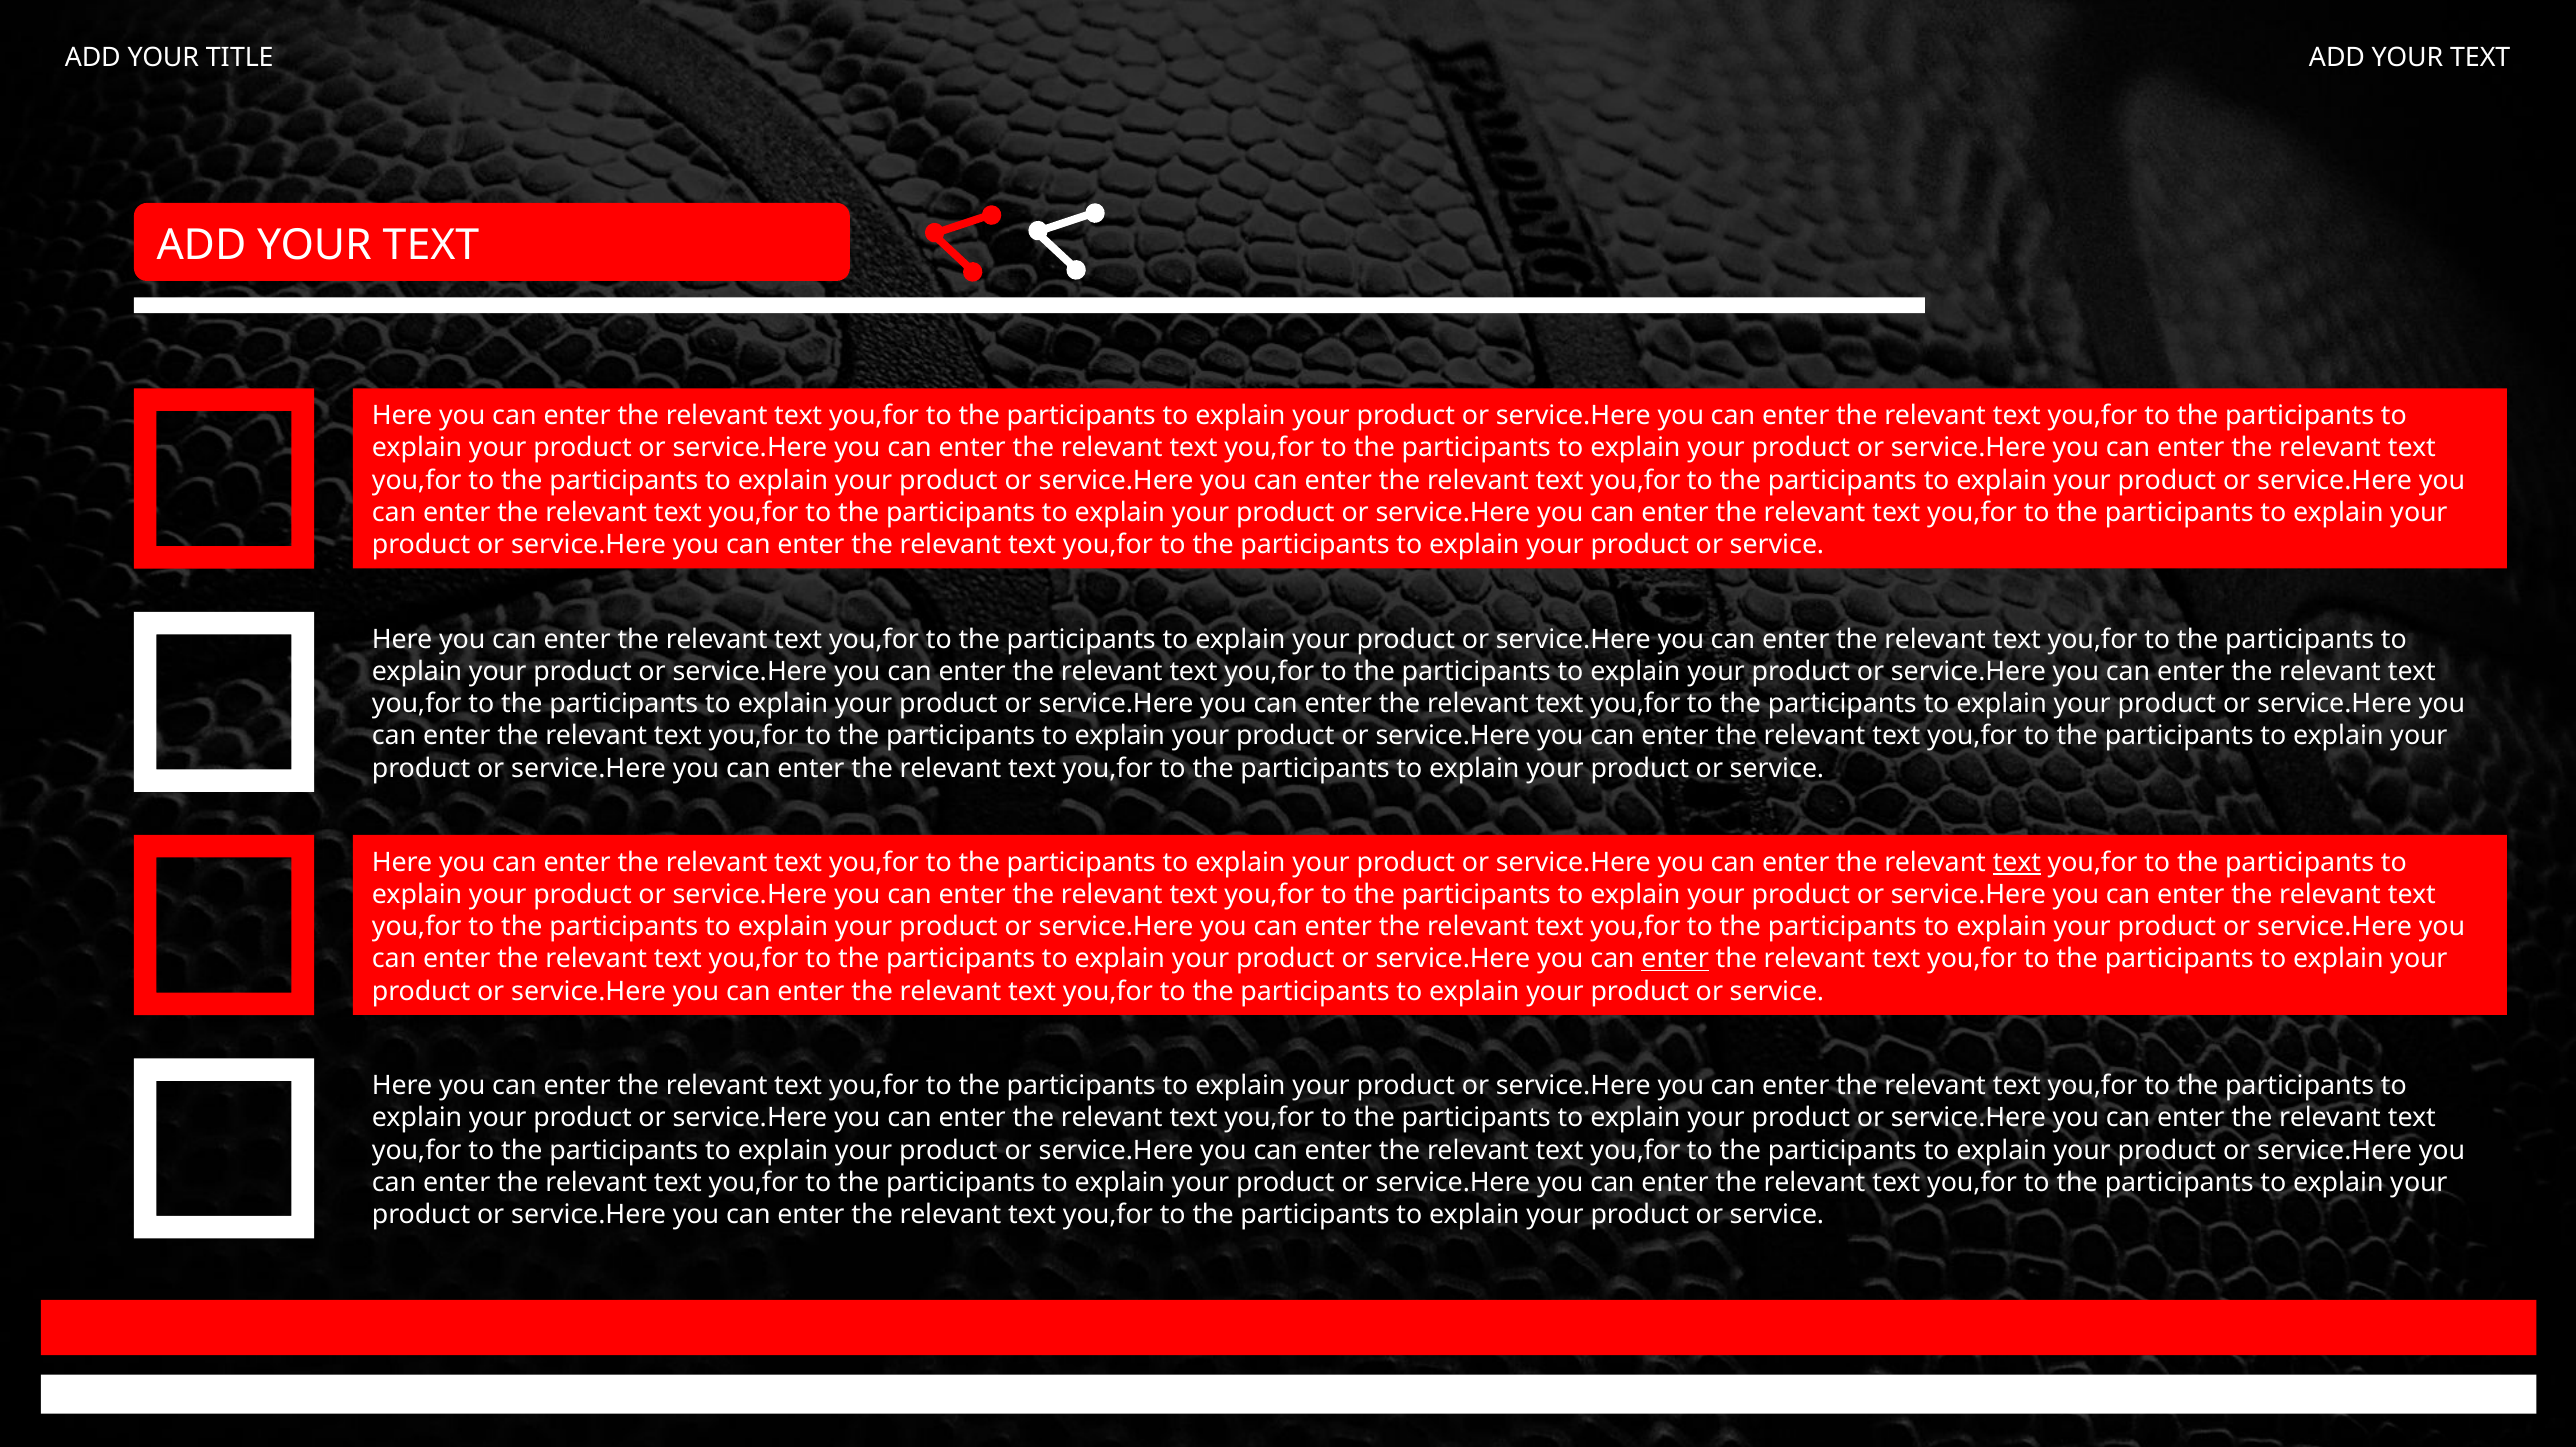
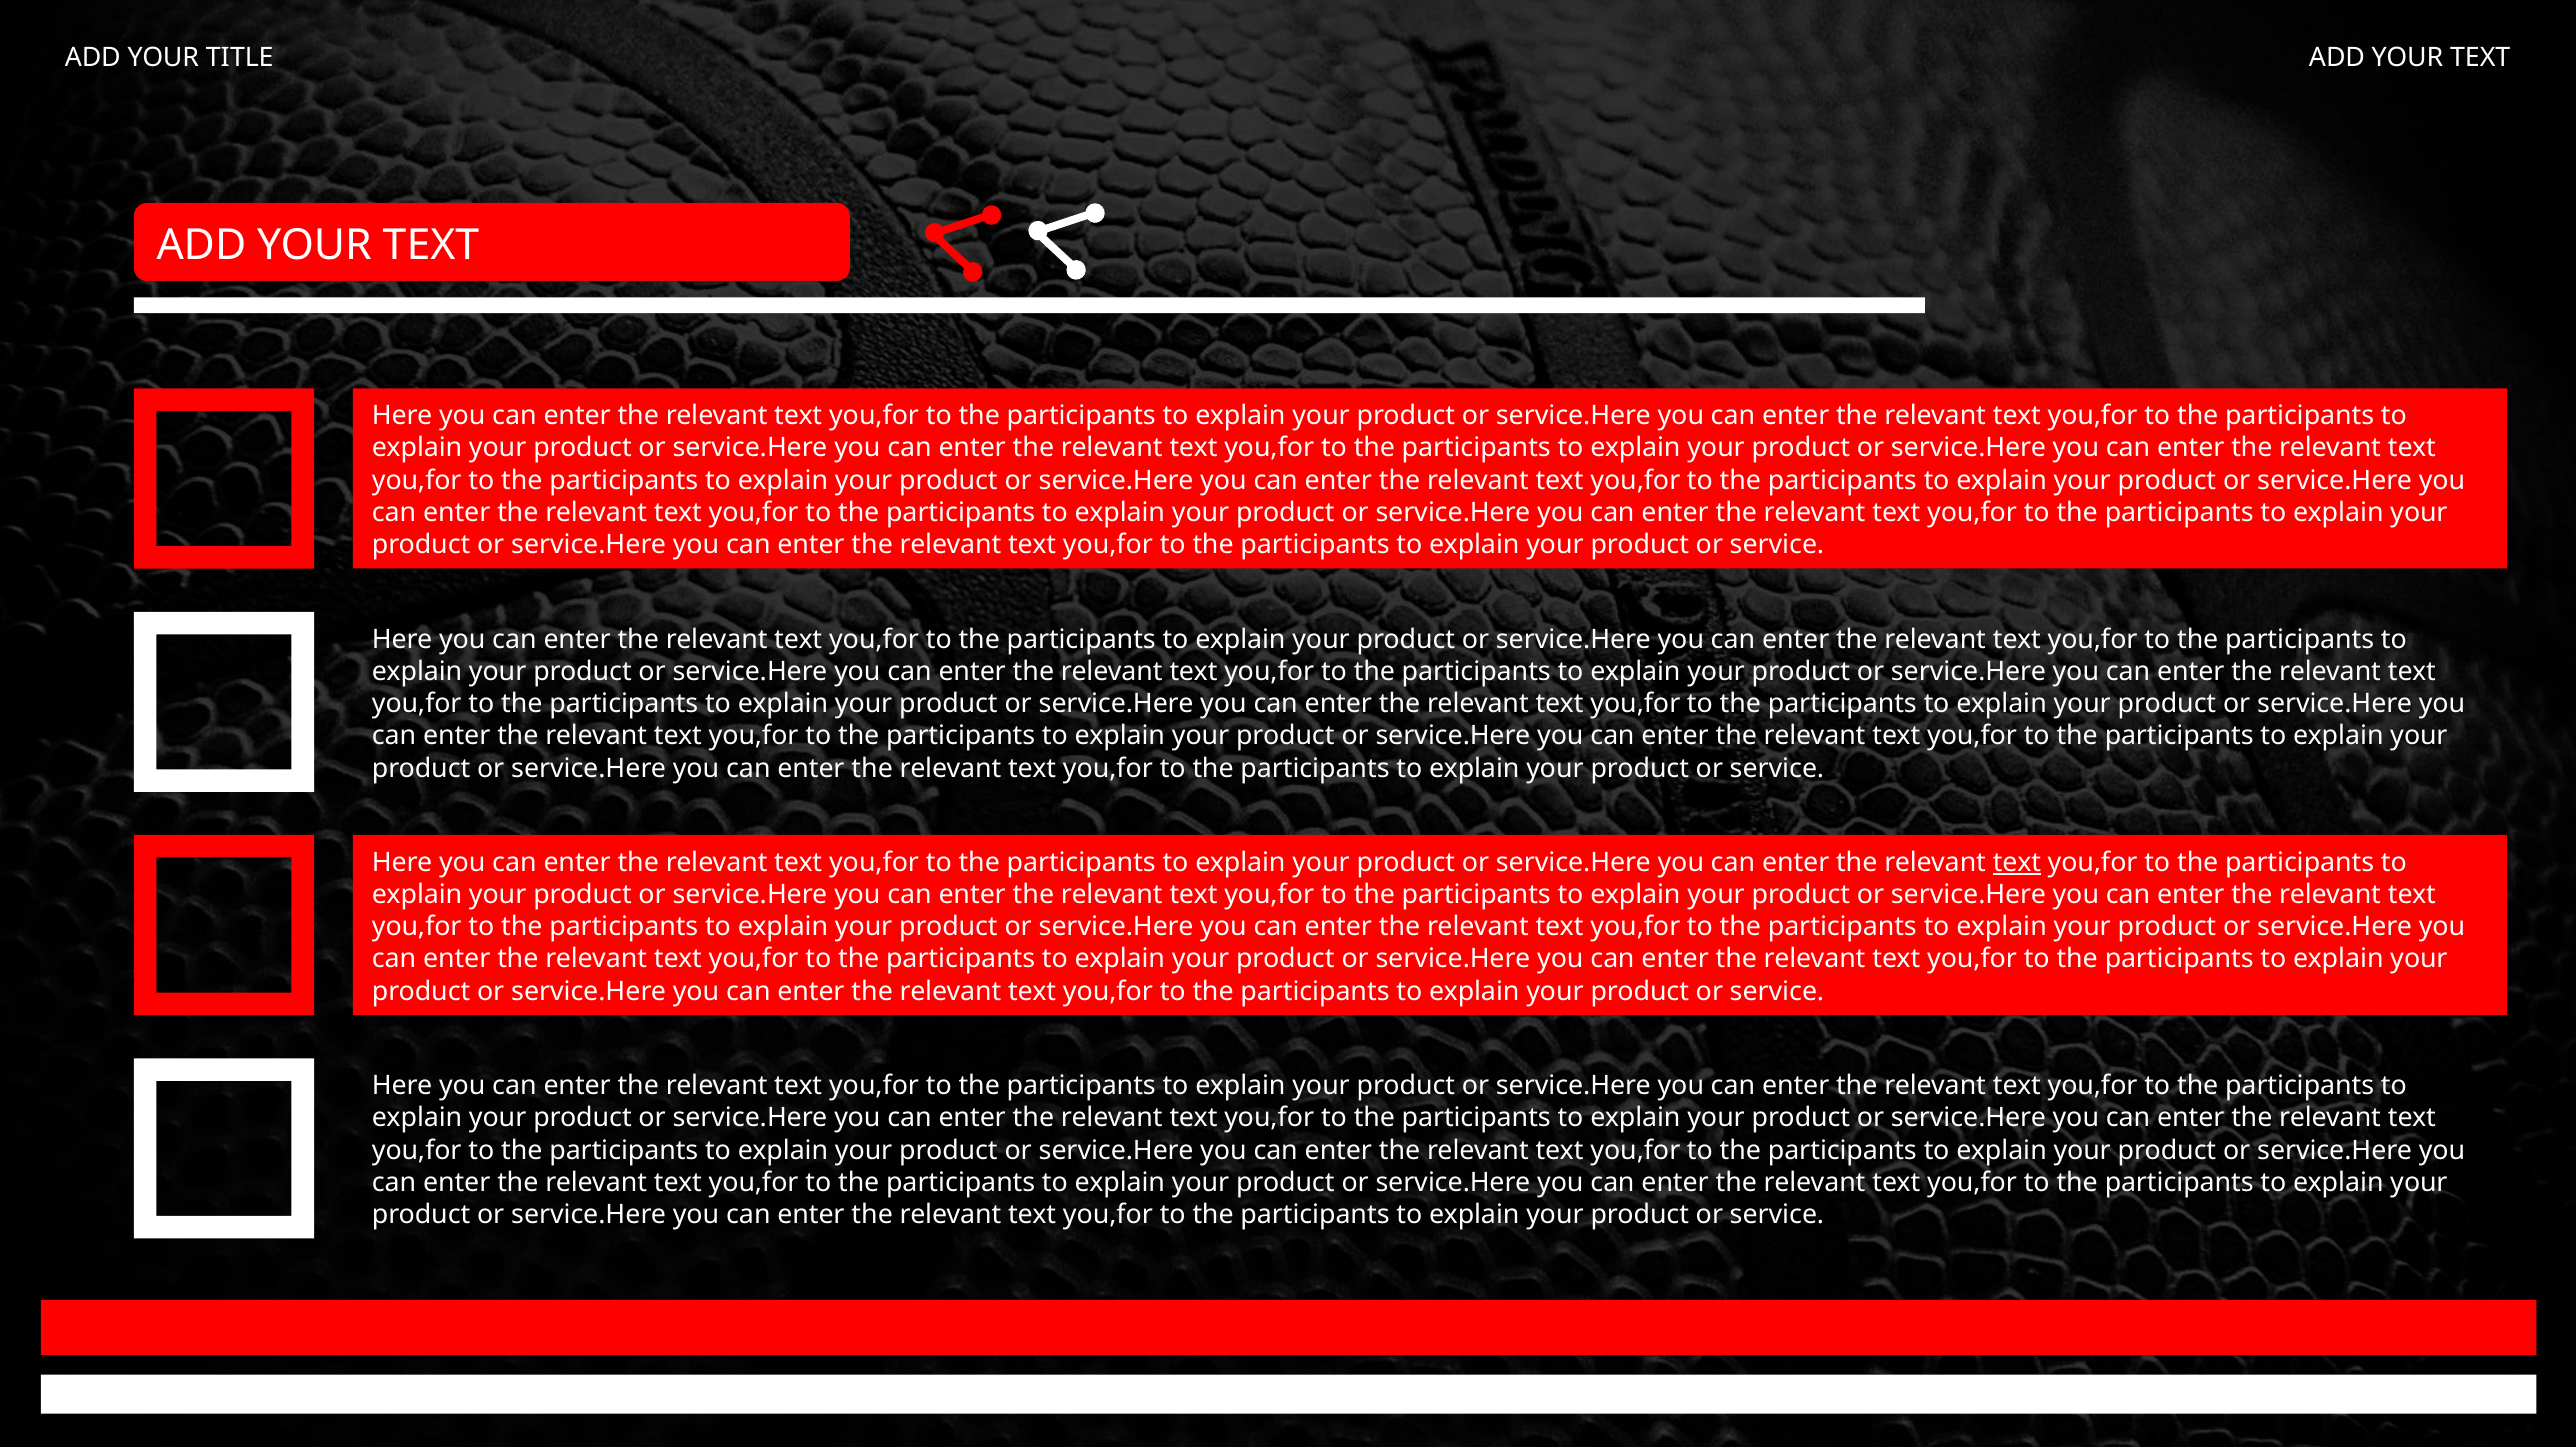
enter underline: present -> none (1675, 959)
